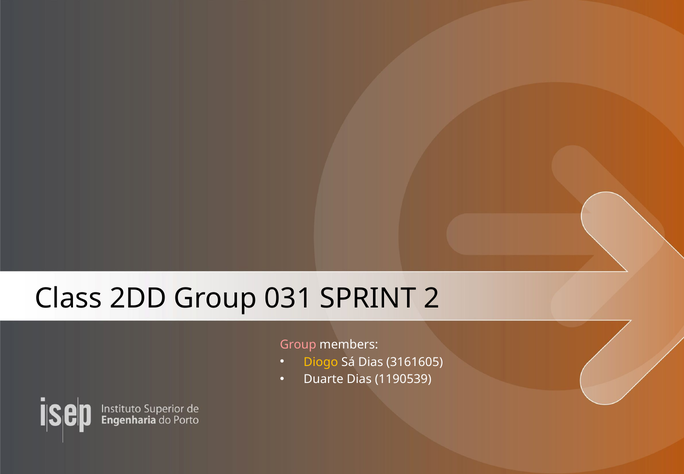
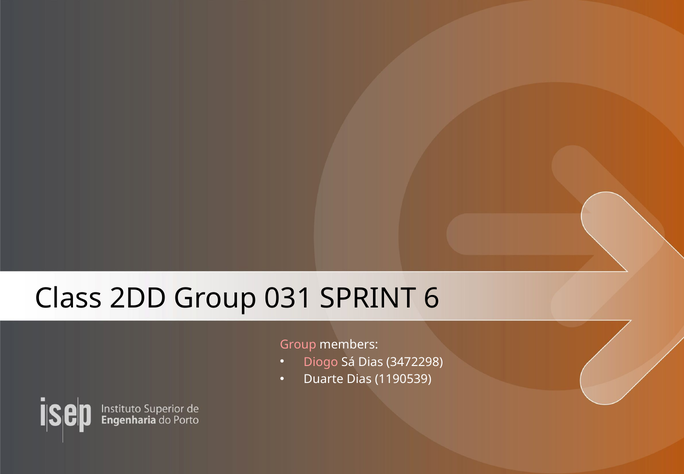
2: 2 -> 6 (432, 298)
Diogo colour: yellow -> pink (321, 362)
3161605: 3161605 -> 3472298 (415, 362)
